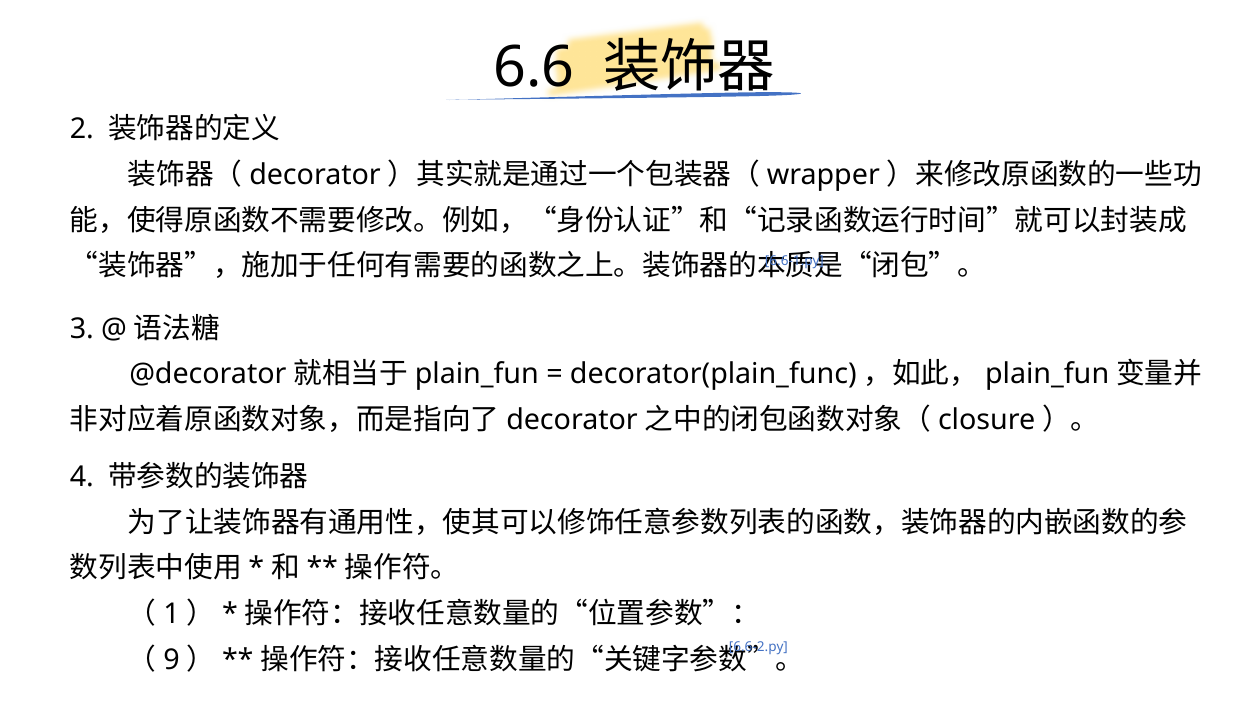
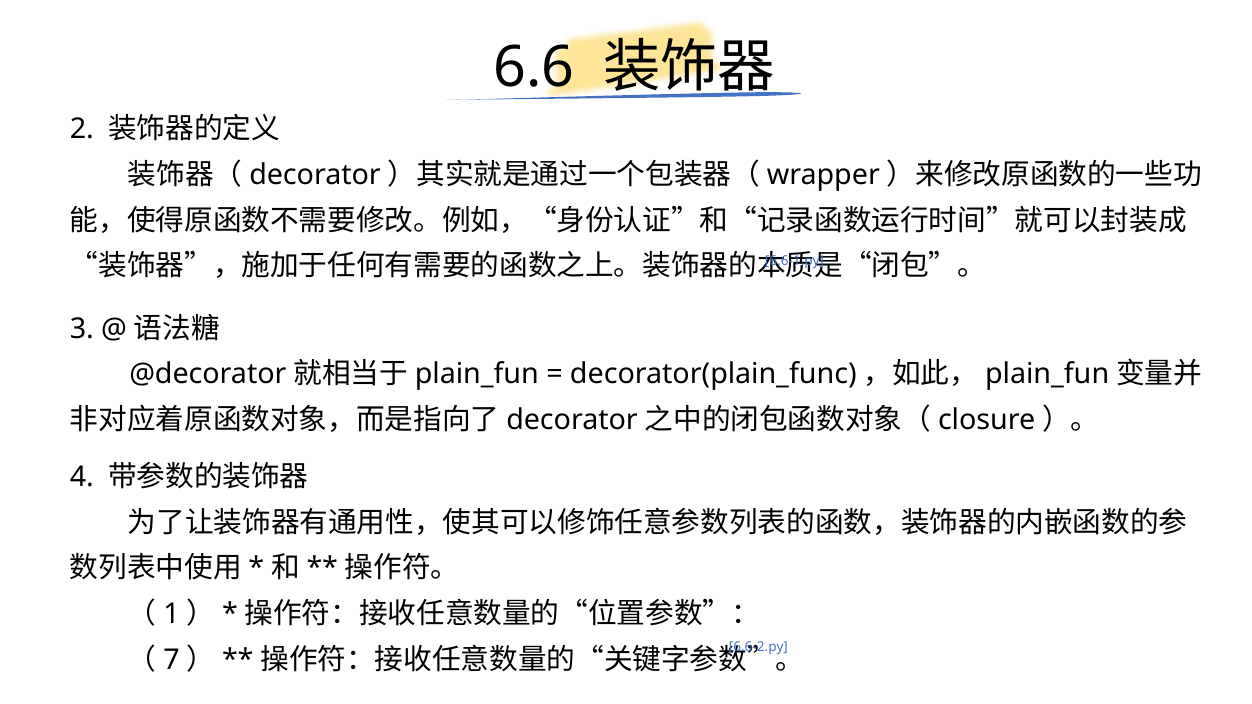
9: 9 -> 7 (172, 660)
